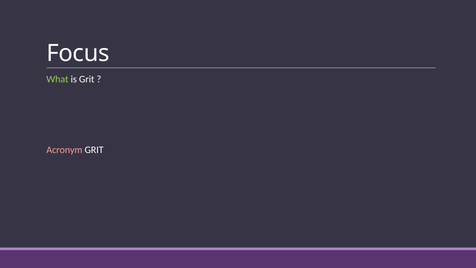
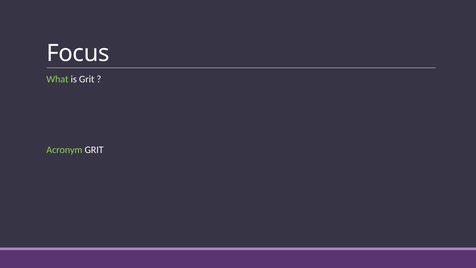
Acronym colour: pink -> light green (64, 150)
